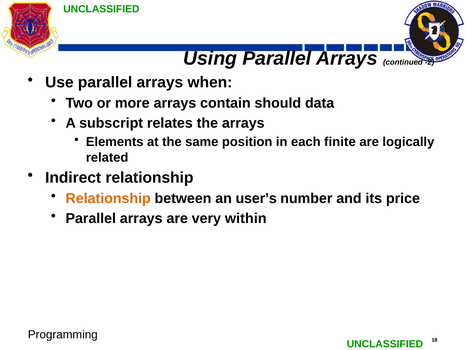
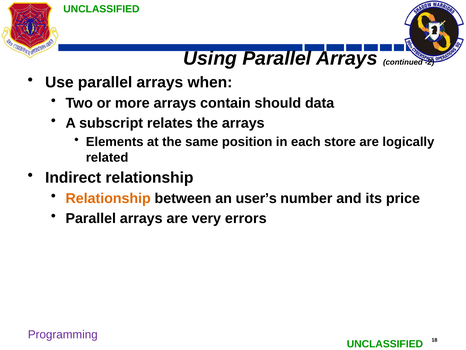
finite: finite -> store (340, 142)
within: within -> errors (246, 218)
Programming colour: black -> purple (63, 334)
